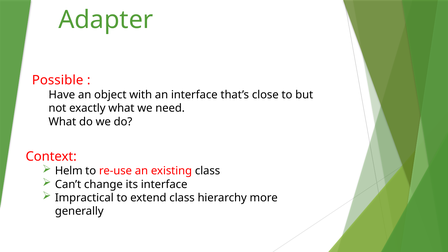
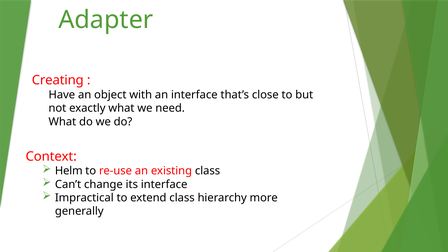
Possible: Possible -> Creating (58, 80)
